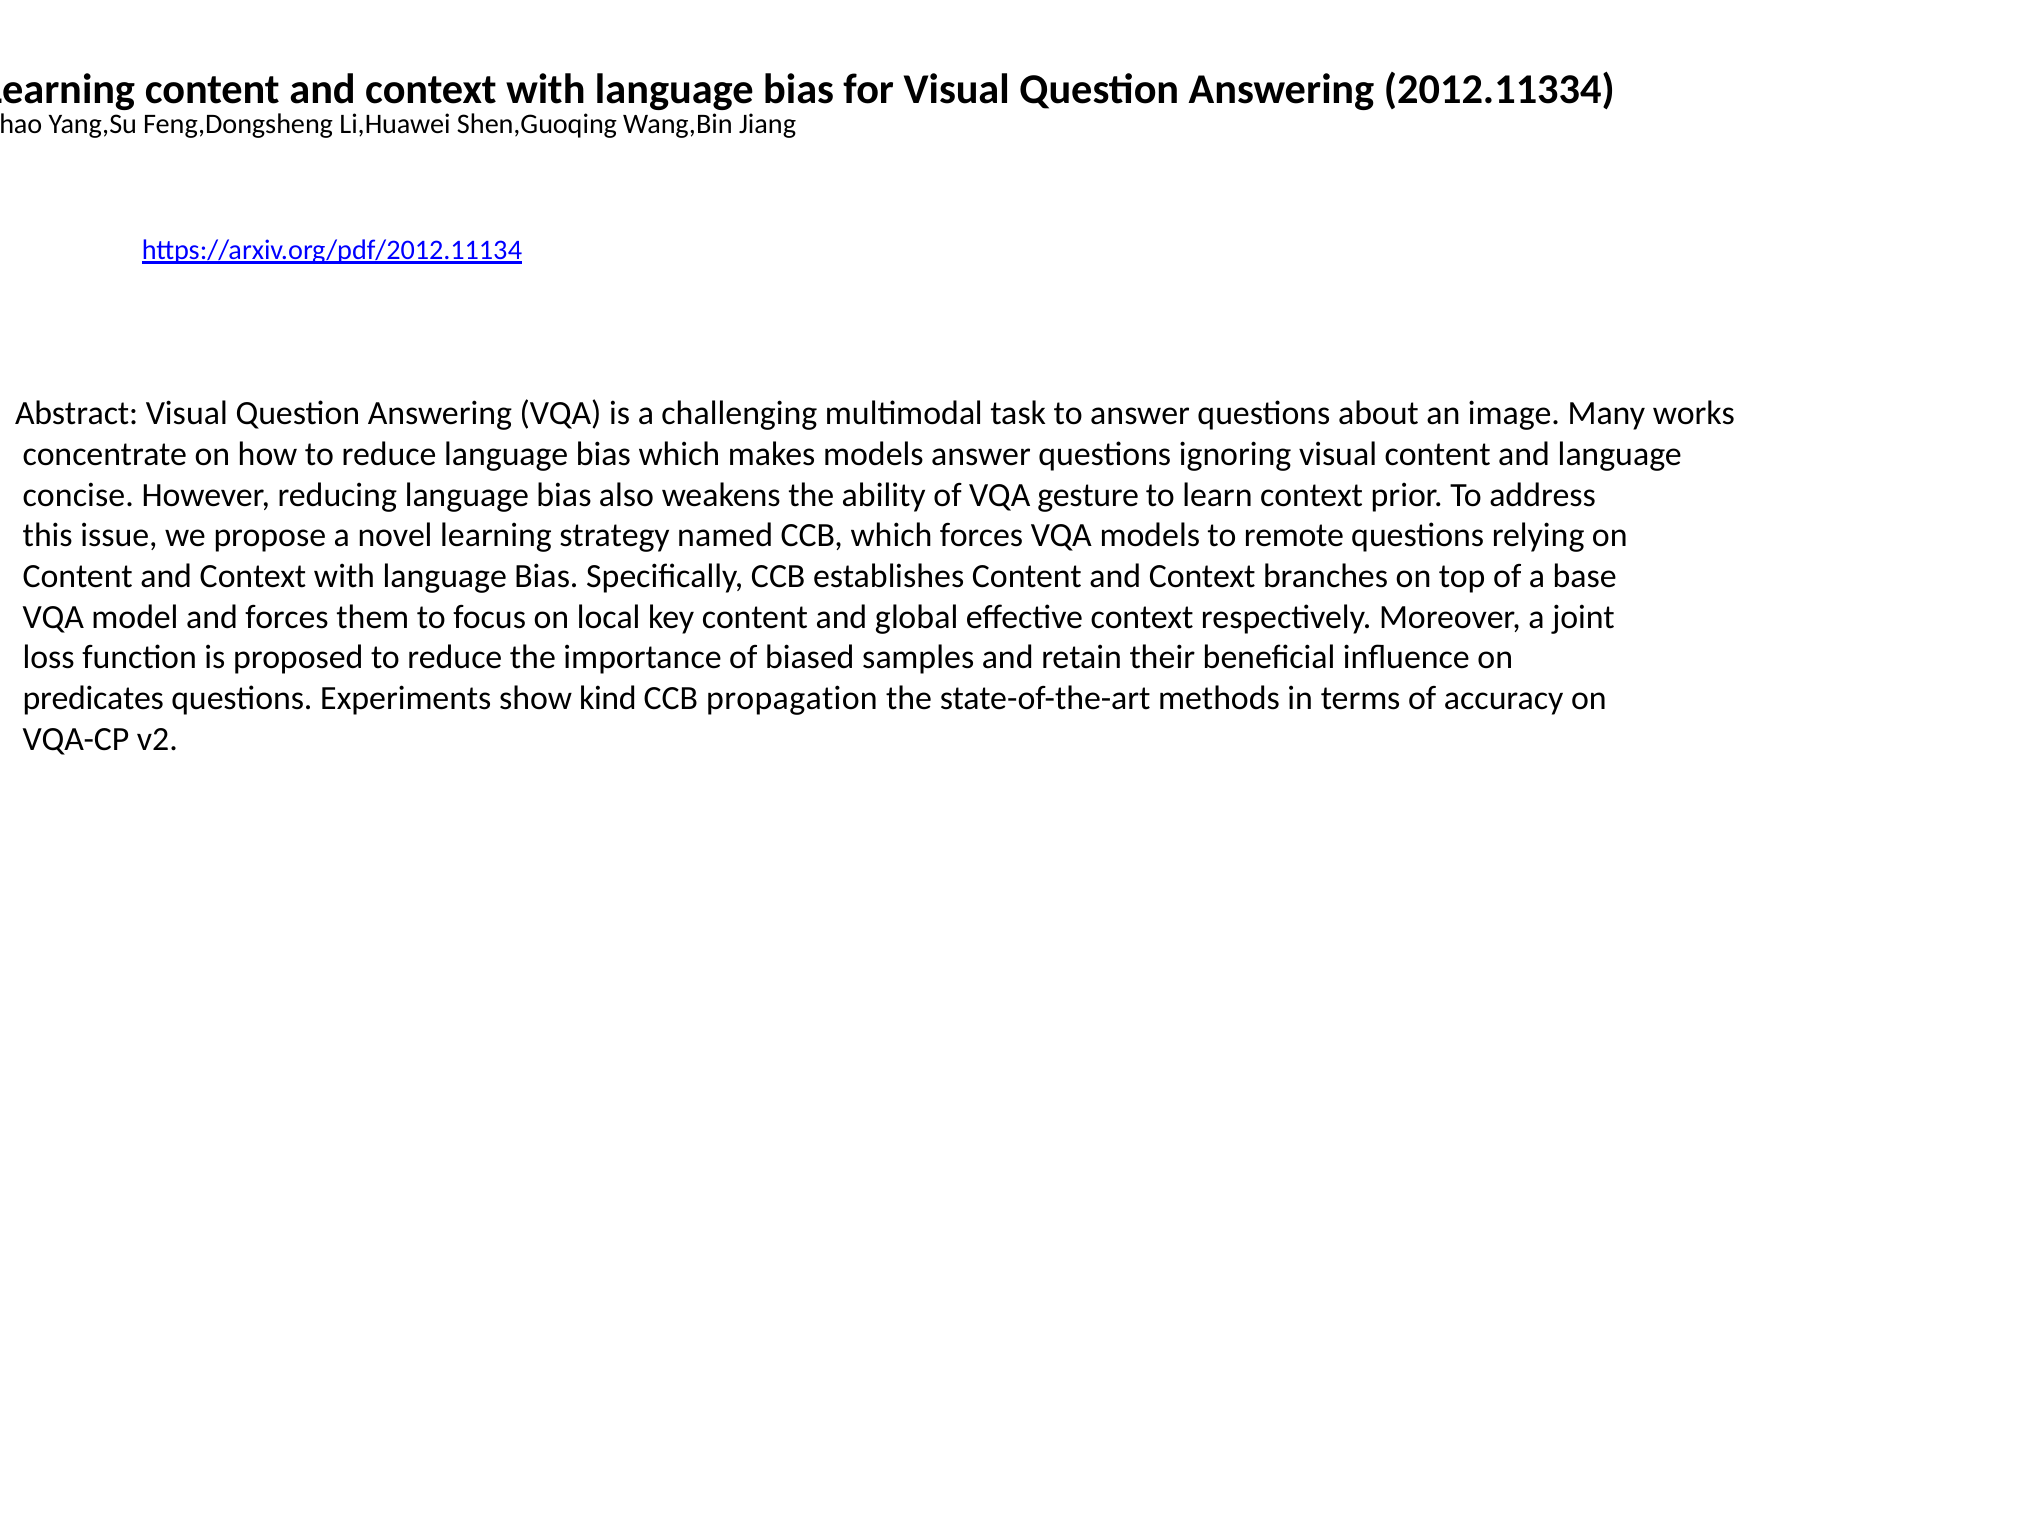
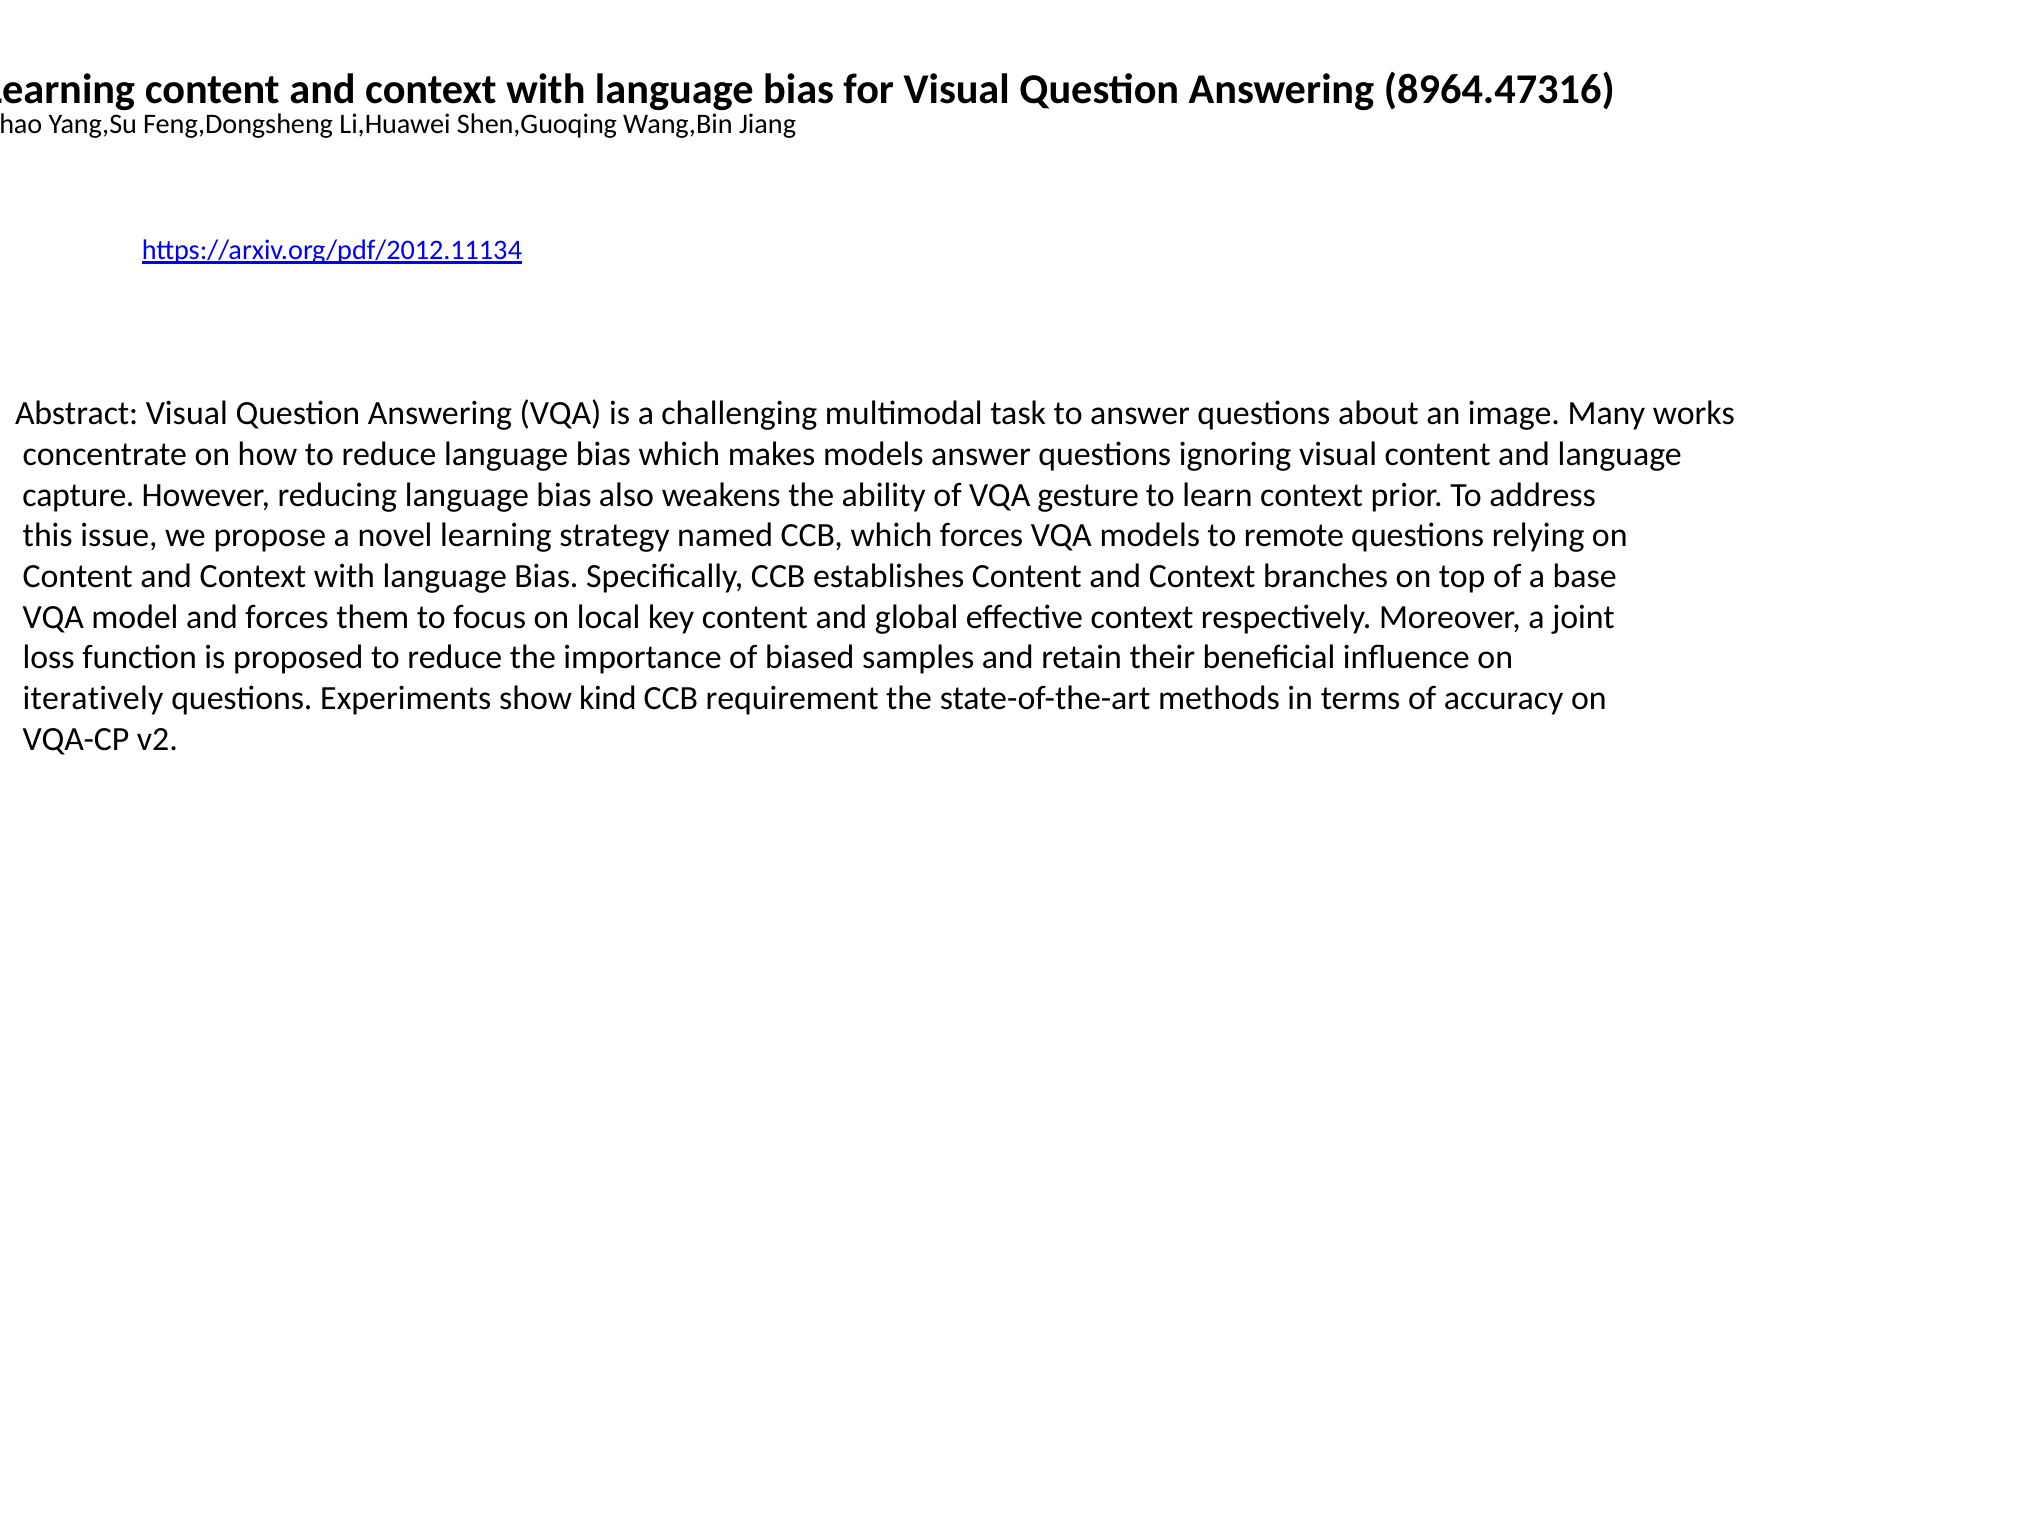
2012.11334: 2012.11334 -> 8964.47316 (1499, 90)
concise: concise -> capture (78, 495)
predicates: predicates -> iteratively (93, 698)
propagation: propagation -> requirement (792, 698)
